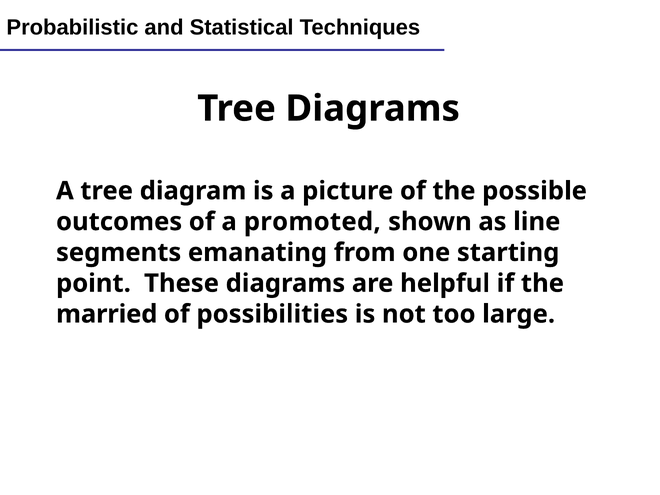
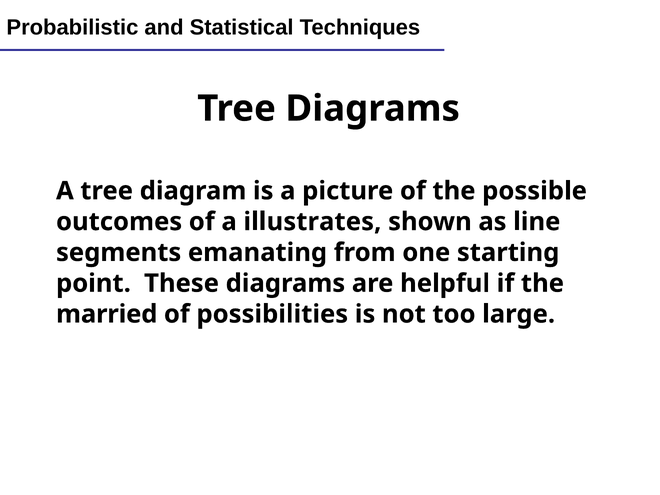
promoted: promoted -> illustrates (312, 222)
